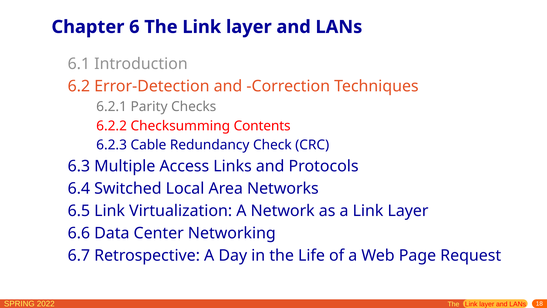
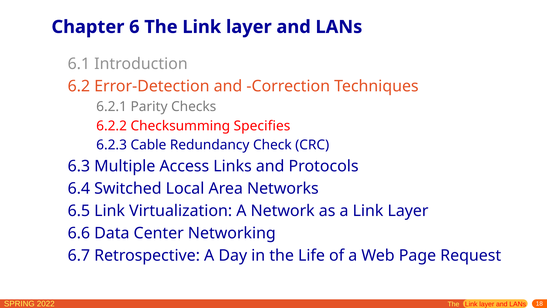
Contents: Contents -> Specifies (262, 126)
